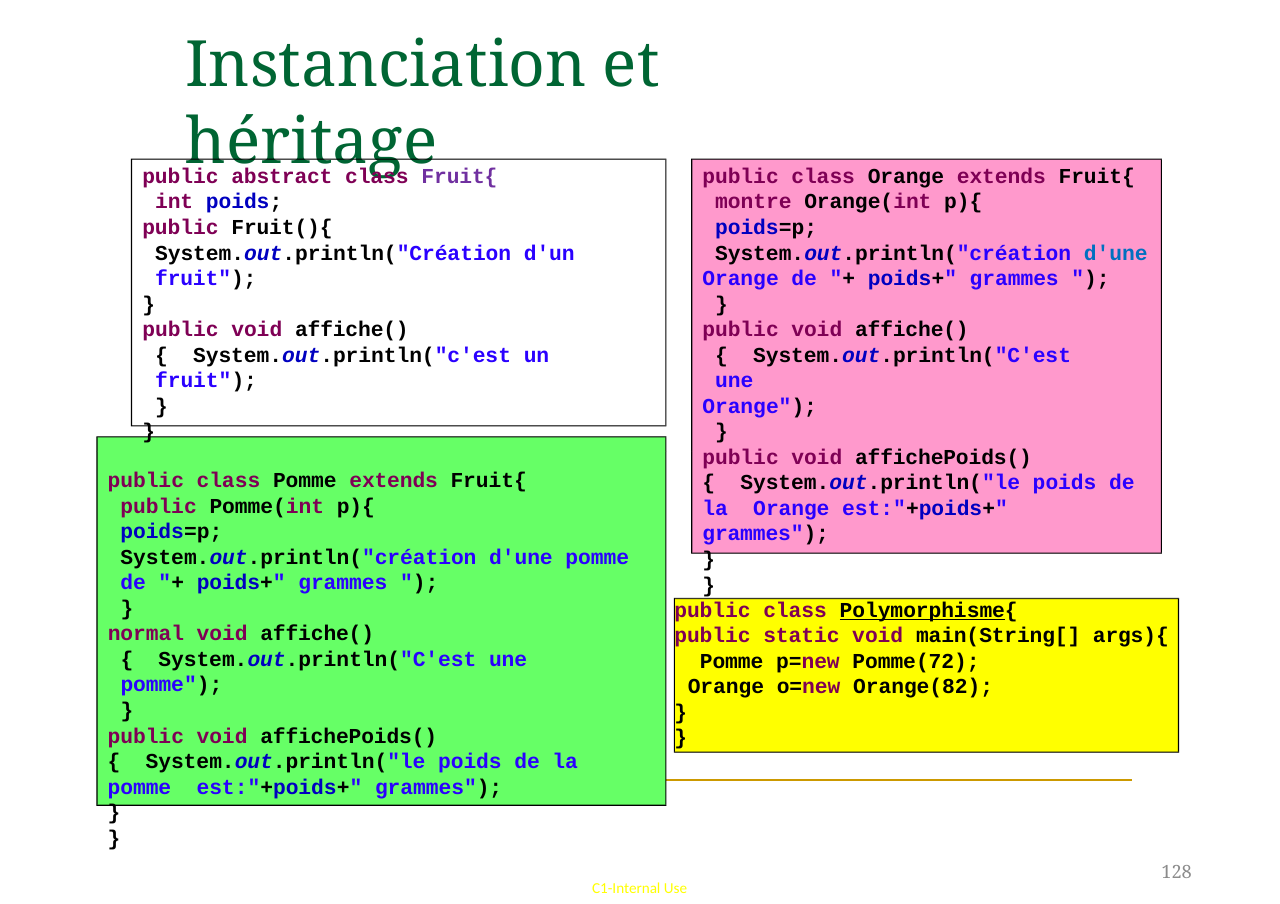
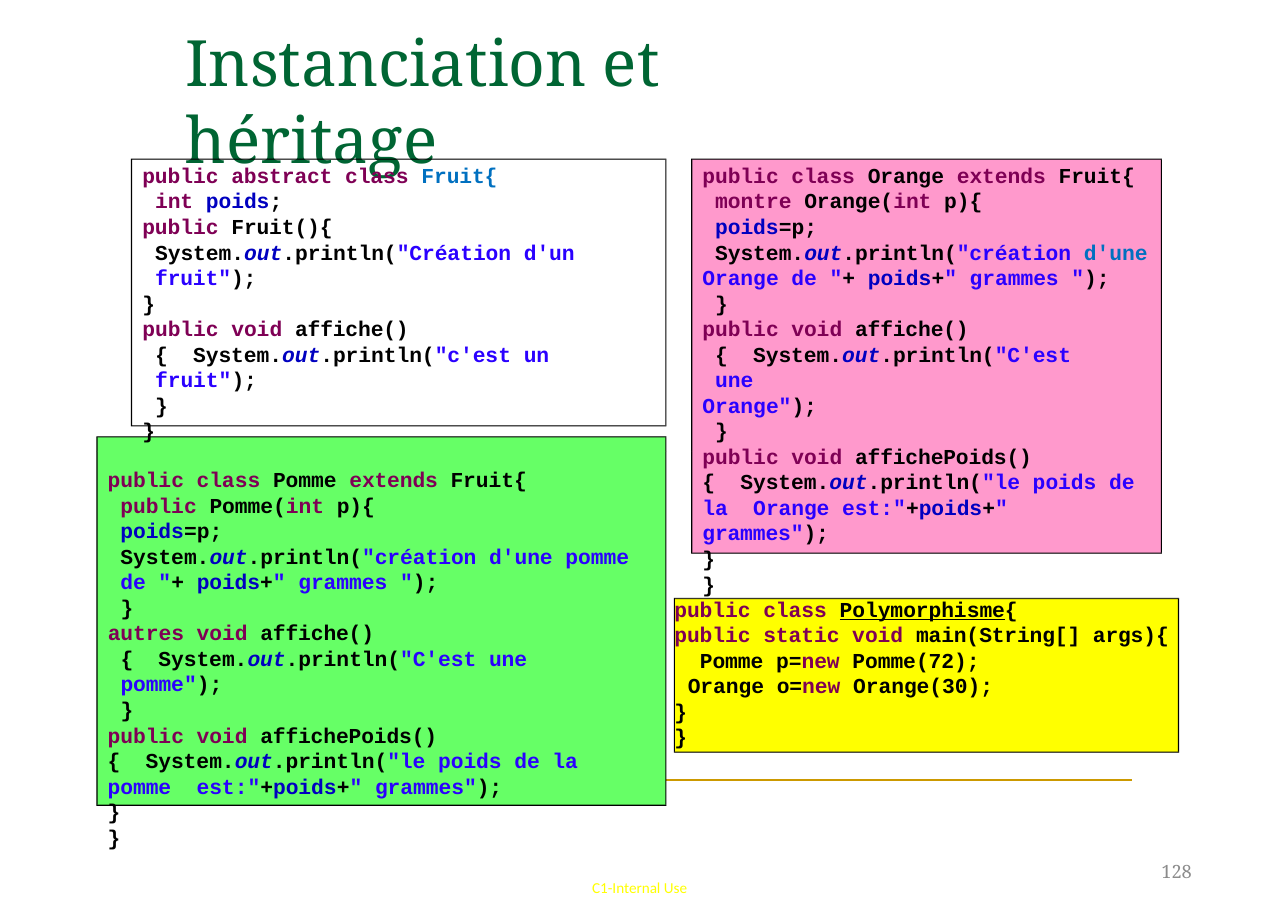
Fruit{ colour: purple -> blue (459, 177)
normal: normal -> autres (146, 634)
Orange(82: Orange(82 -> Orange(30 (923, 687)
